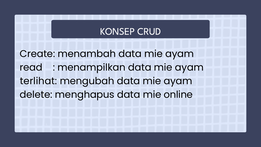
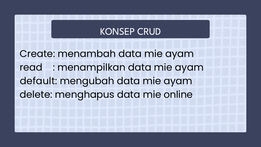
terlihat: terlihat -> default (38, 81)
